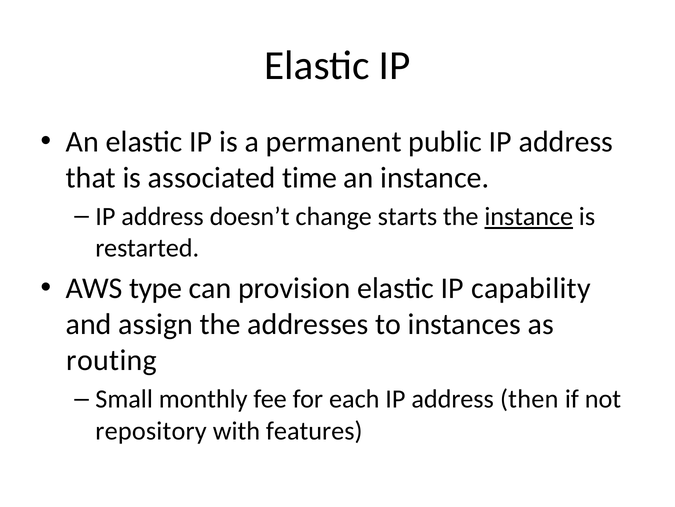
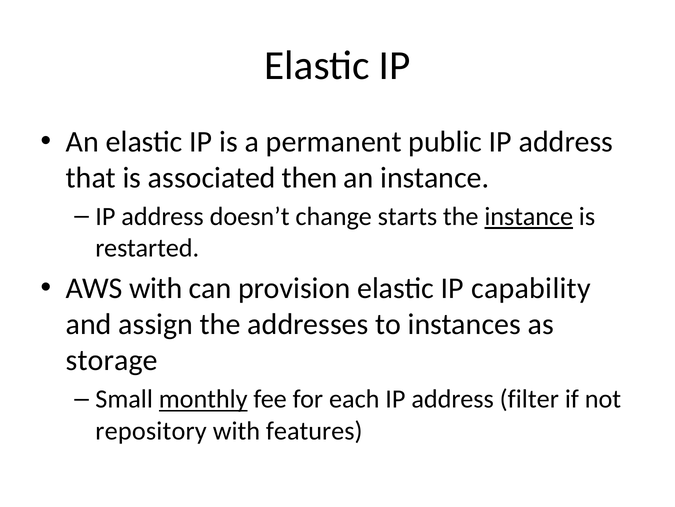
time: time -> then (310, 178)
AWS type: type -> with (156, 288)
routing: routing -> storage (112, 360)
monthly underline: none -> present (203, 399)
then: then -> filter (529, 399)
